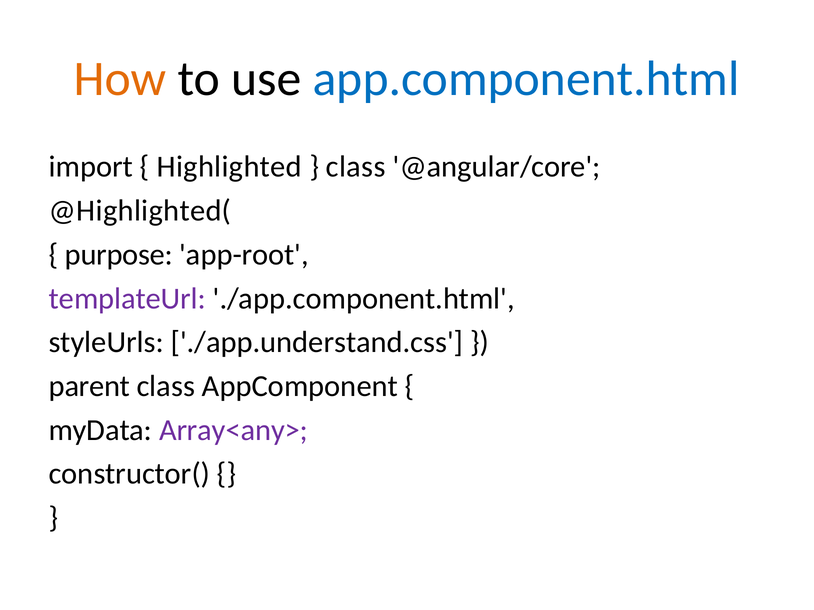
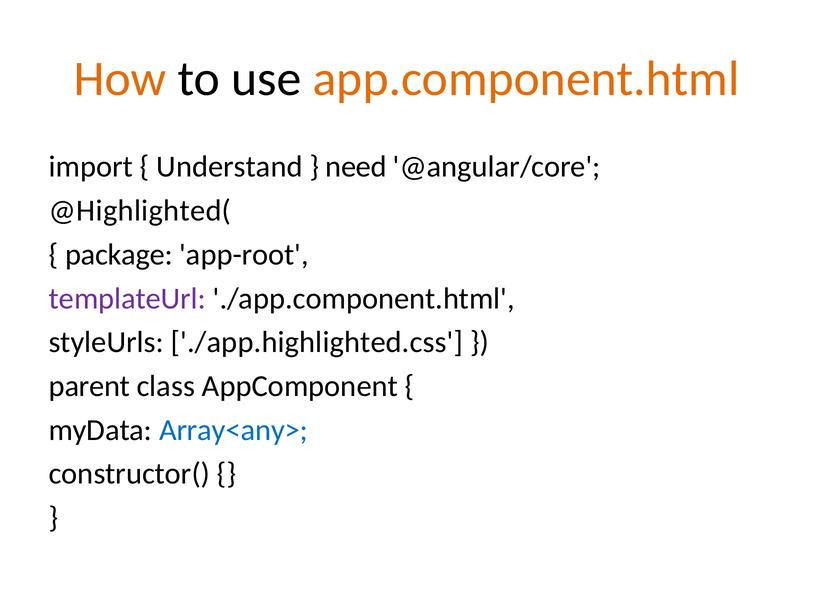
app.component.html colour: blue -> orange (526, 79)
Highlighted: Highlighted -> Understand (230, 167)
class: class -> need (356, 167)
purpose: purpose -> package (119, 255)
./app.understand.css: ./app.understand.css -> ./app.highlighted.css (317, 343)
Array<any> colour: purple -> blue (233, 430)
